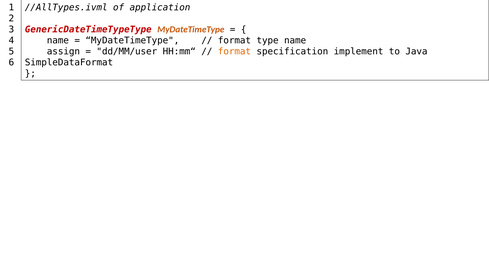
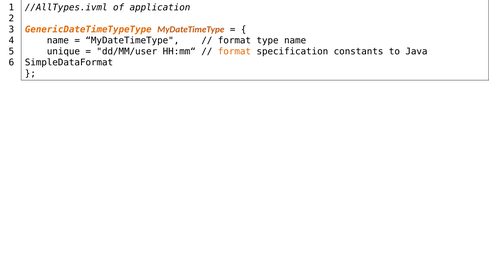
GenericDateTimeTypeType colour: red -> orange (88, 30)
assign: assign -> unique (63, 52)
implement: implement -> constants (359, 52)
